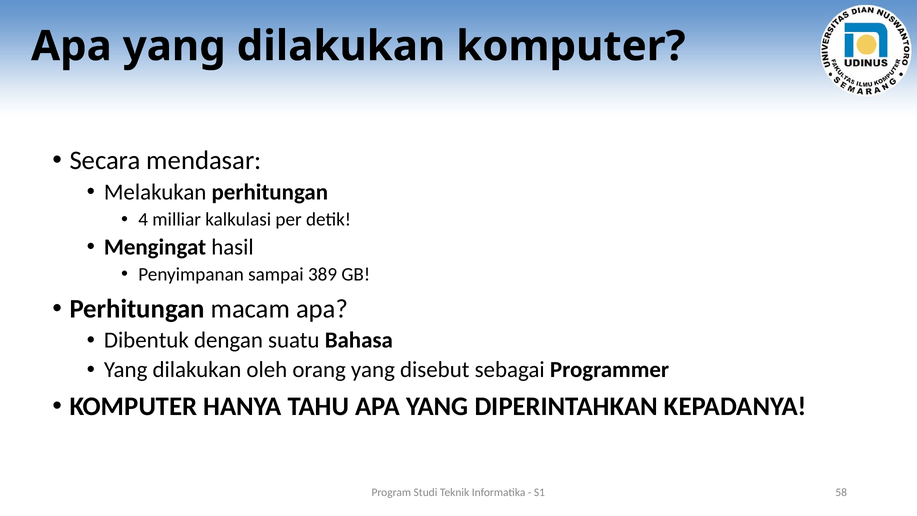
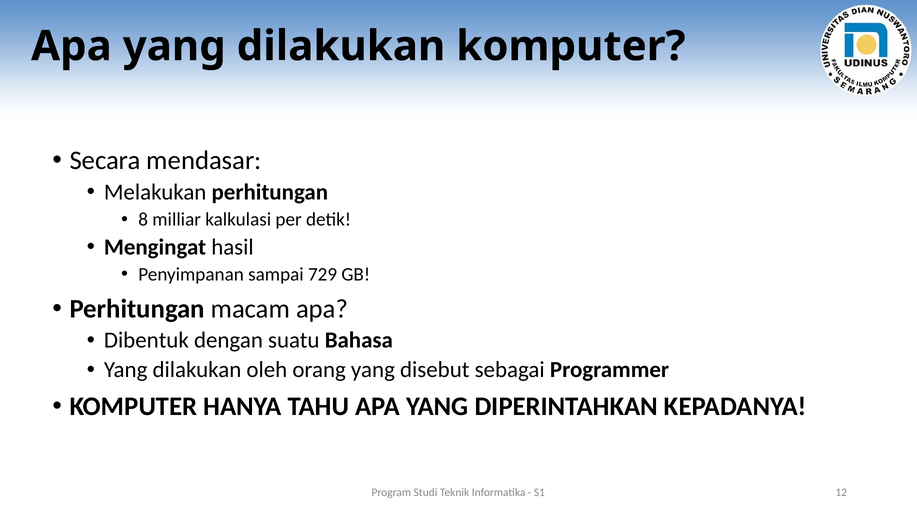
4: 4 -> 8 (143, 219)
389: 389 -> 729 (323, 274)
58: 58 -> 12 (841, 492)
